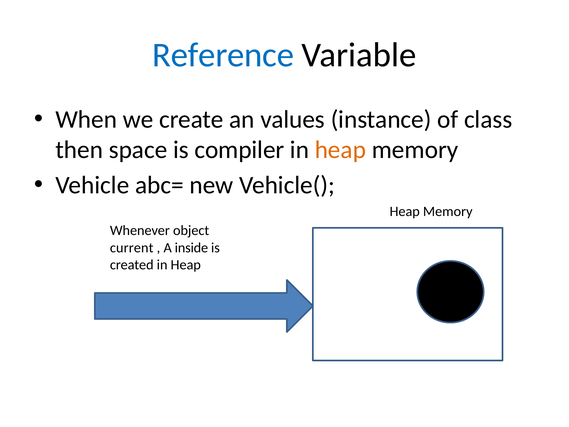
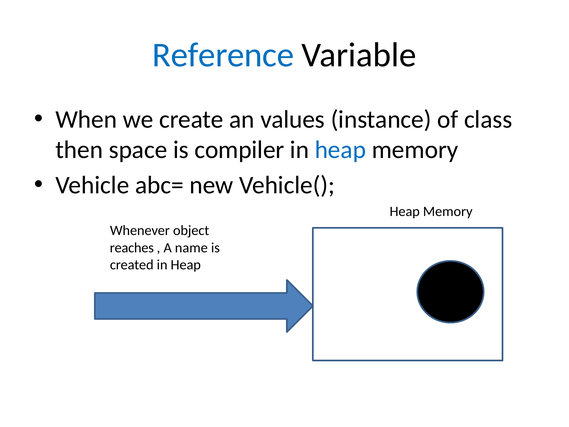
heap colour: orange -> blue (340, 150)
current: current -> reaches (132, 248)
inside: inside -> name (191, 248)
